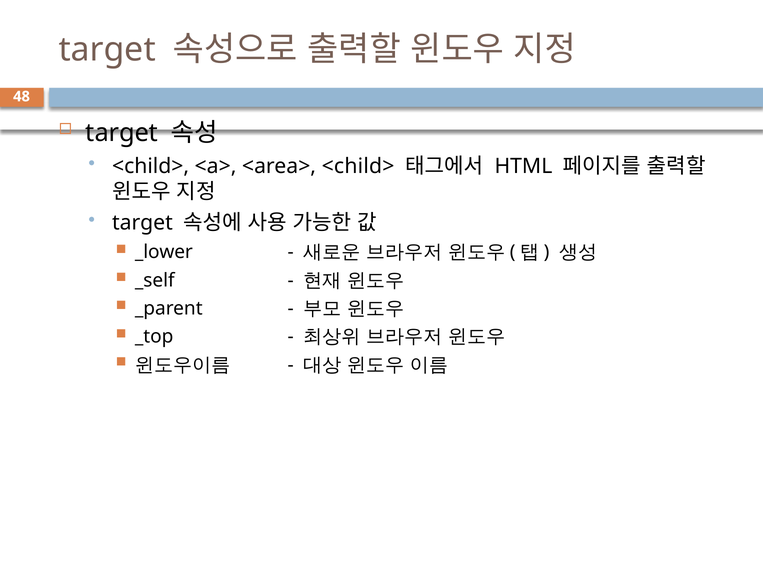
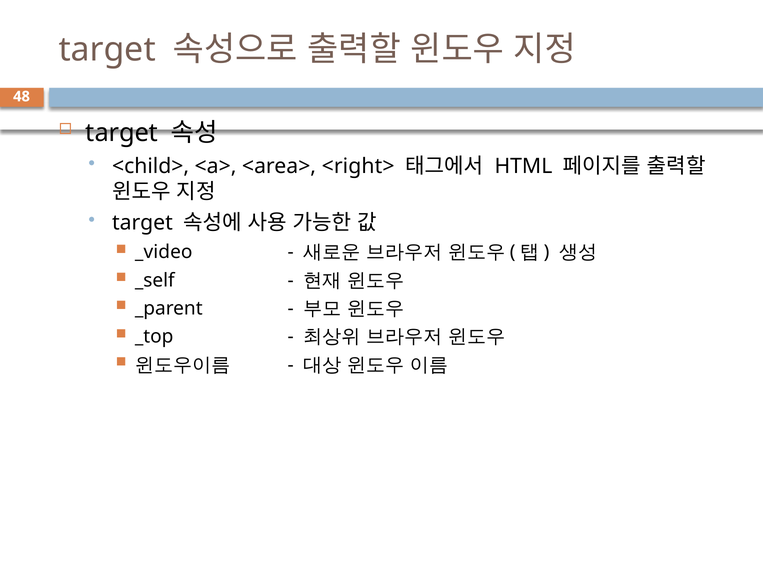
<area> <child>: <child> -> <right> (358, 166)
_lower: _lower -> _video (164, 252)
